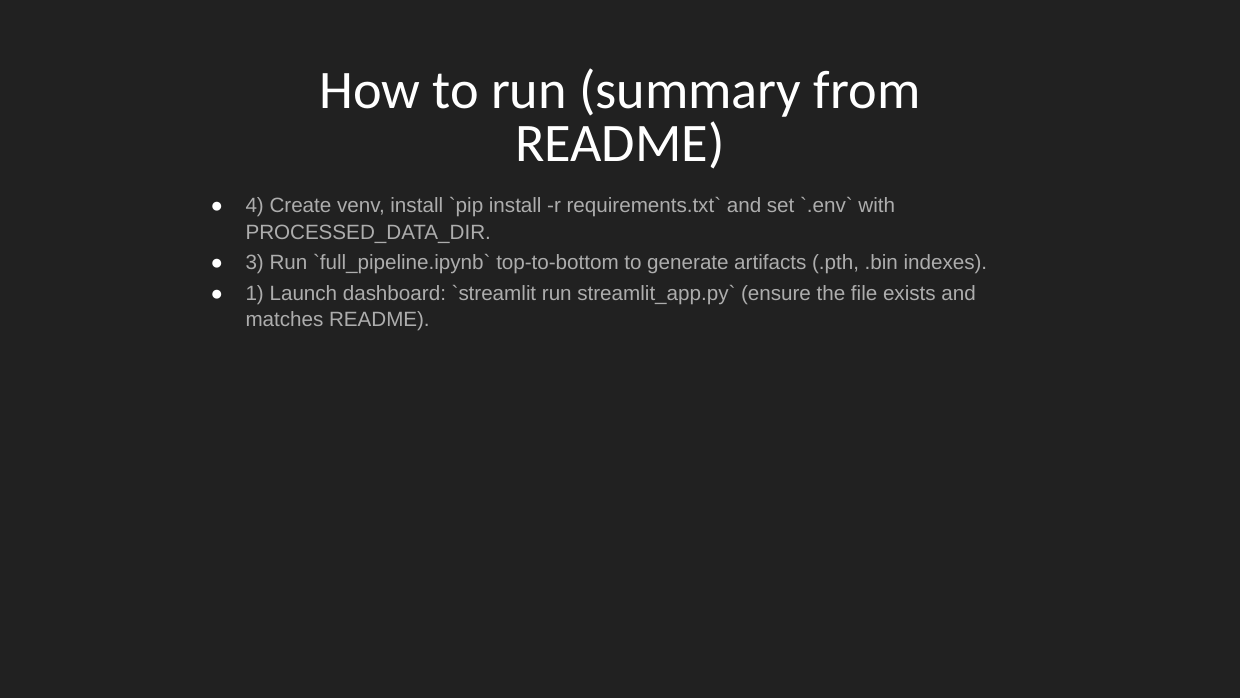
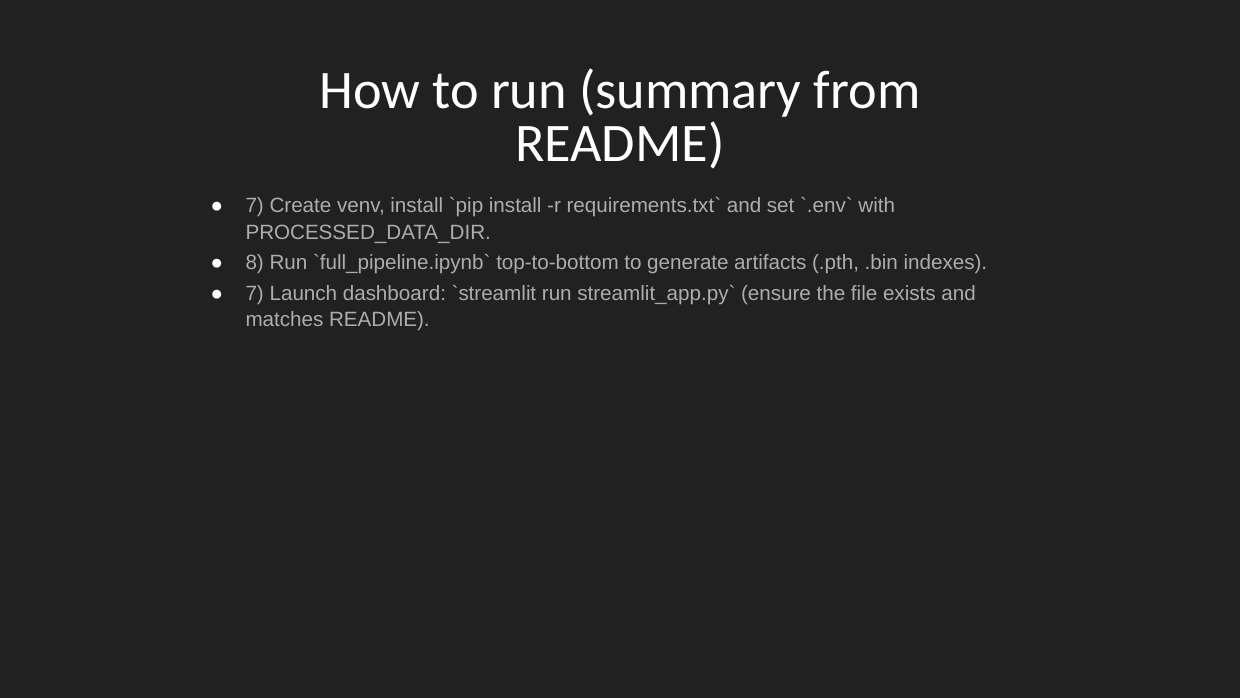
4: 4 -> 7 (255, 206)
3: 3 -> 8 (255, 263)
1: 1 -> 7 (255, 293)
